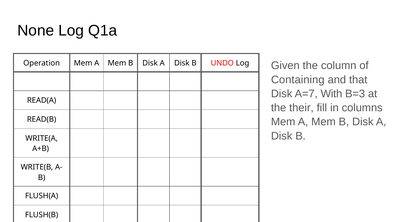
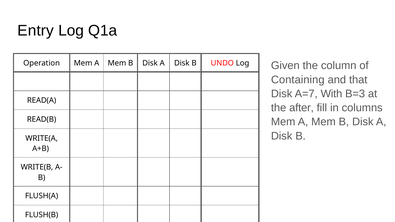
None: None -> Entry (36, 31)
their: their -> after (301, 108)
